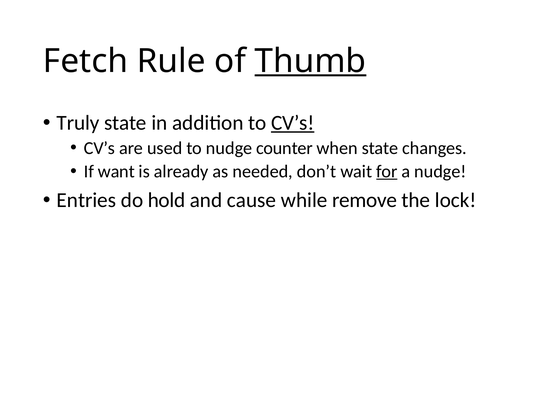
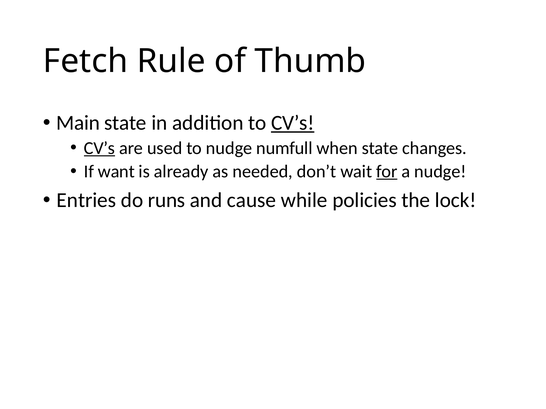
Thumb underline: present -> none (310, 61)
Truly: Truly -> Main (78, 123)
CV’s underline: none -> present (99, 148)
counter: counter -> numfull (284, 148)
hold: hold -> runs (167, 200)
remove: remove -> policies (365, 200)
